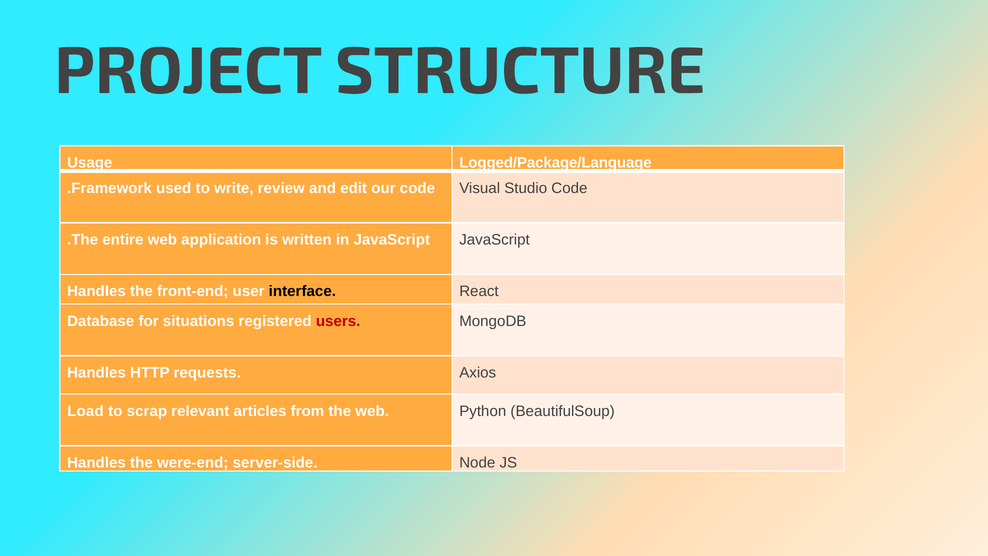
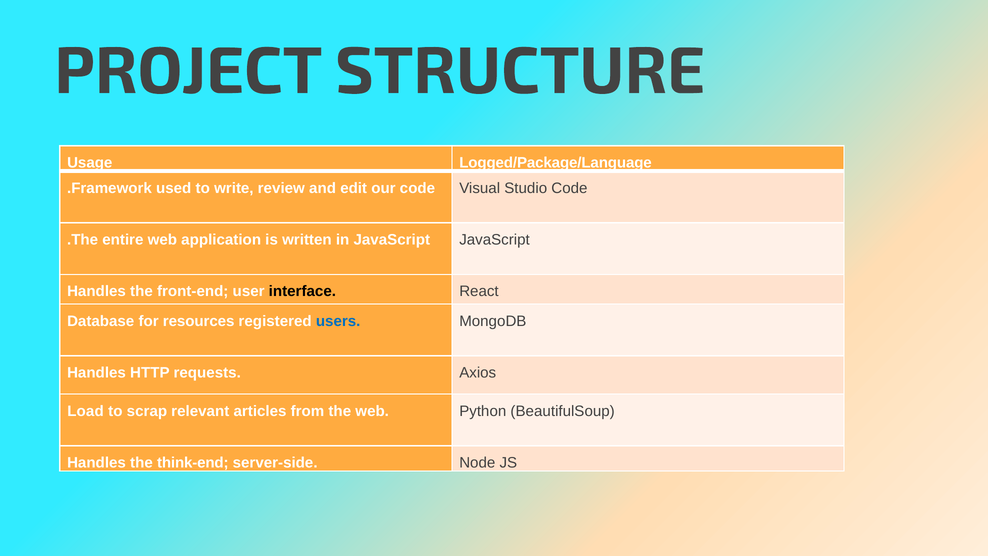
situations: situations -> resources (199, 321)
users colour: red -> blue (338, 321)
were-end: were-end -> think-end (193, 463)
